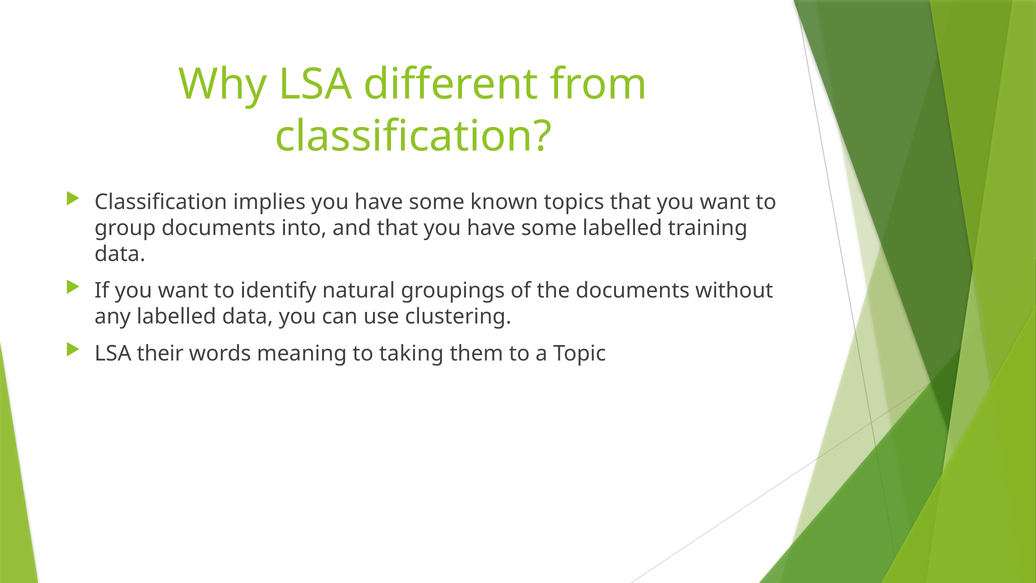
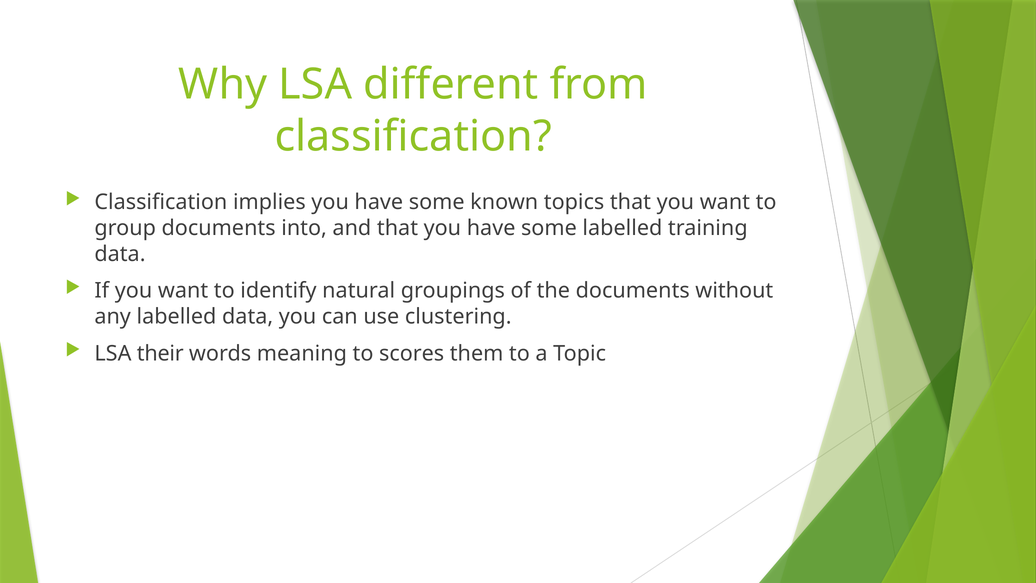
taking: taking -> scores (412, 353)
